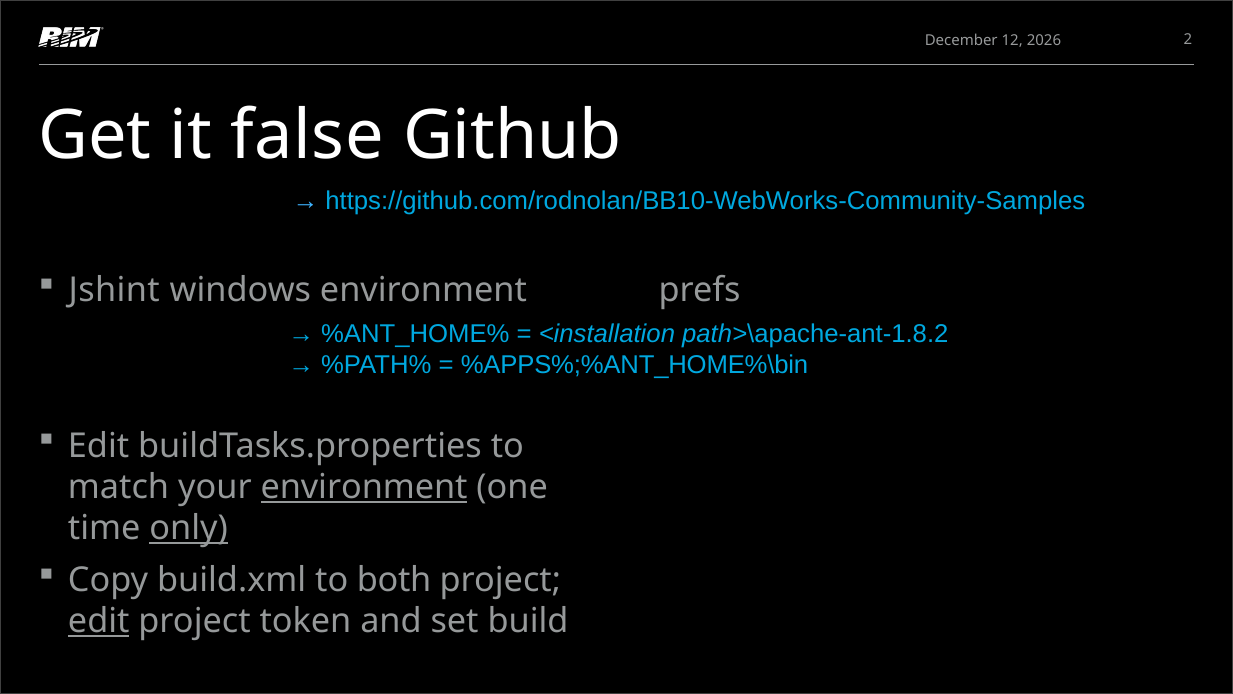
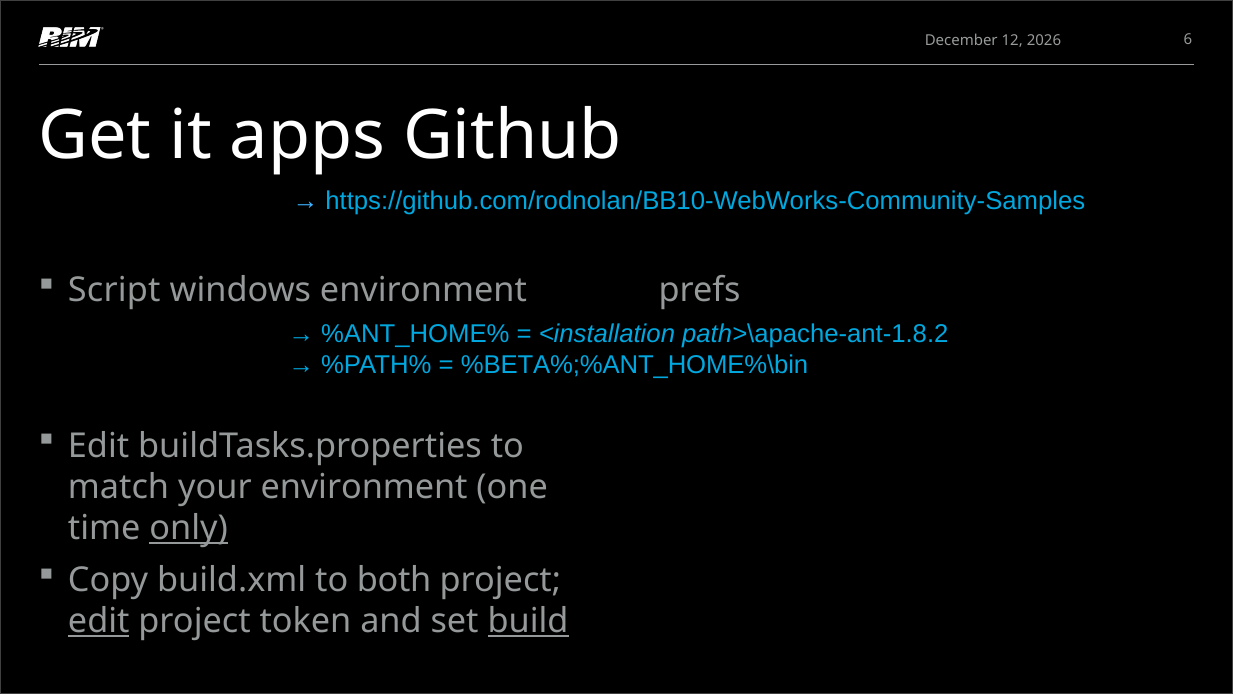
2: 2 -> 6 (1188, 40)
false: false -> apps (307, 136)
Jshint: Jshint -> Script (114, 290)
%APPS%;%ANT_HOME%\bin: %APPS%;%ANT_HOME%\bin -> %BETA%;%ANT_HOME%\bin (634, 365)
environment underline: present -> none (364, 487)
build underline: none -> present (528, 621)
